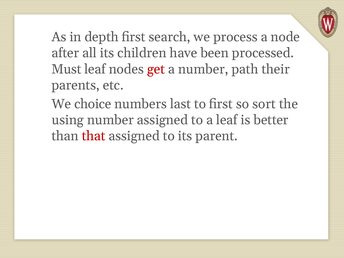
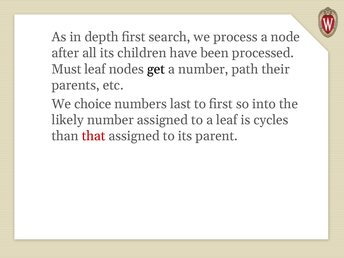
get colour: red -> black (156, 69)
sort: sort -> into (264, 104)
using: using -> likely (68, 120)
better: better -> cycles (271, 120)
